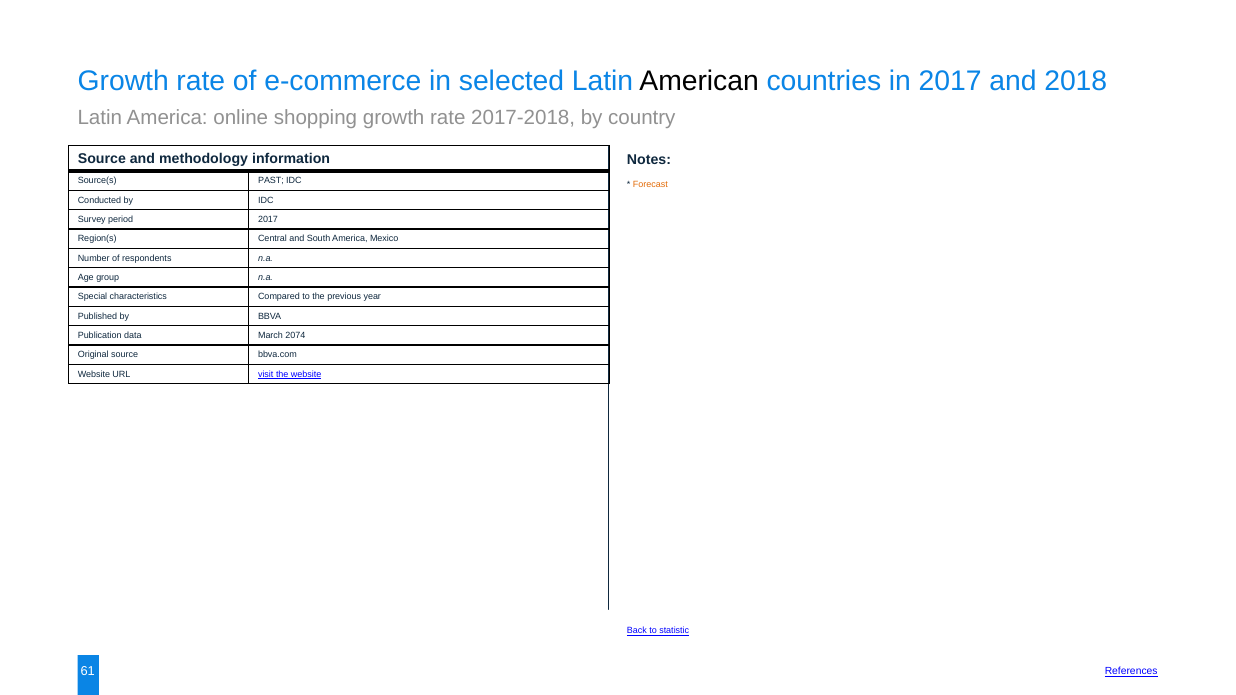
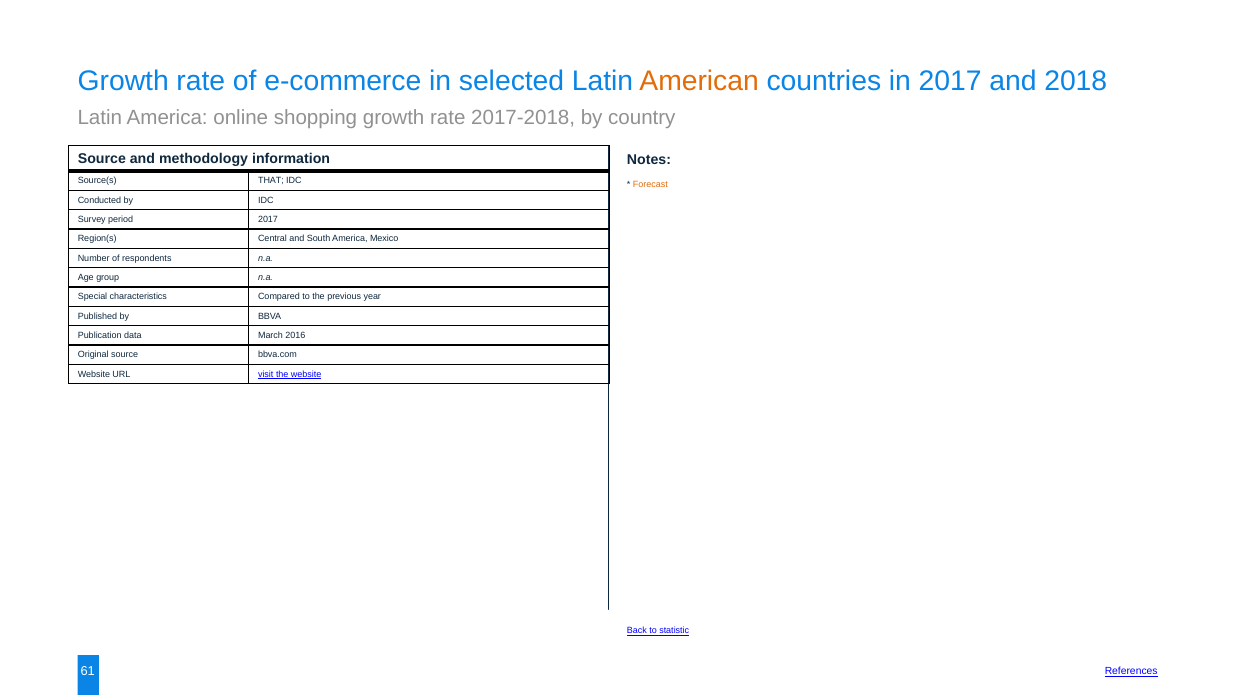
American colour: black -> orange (699, 81)
PAST: PAST -> THAT (271, 181)
2074: 2074 -> 2016 (295, 336)
